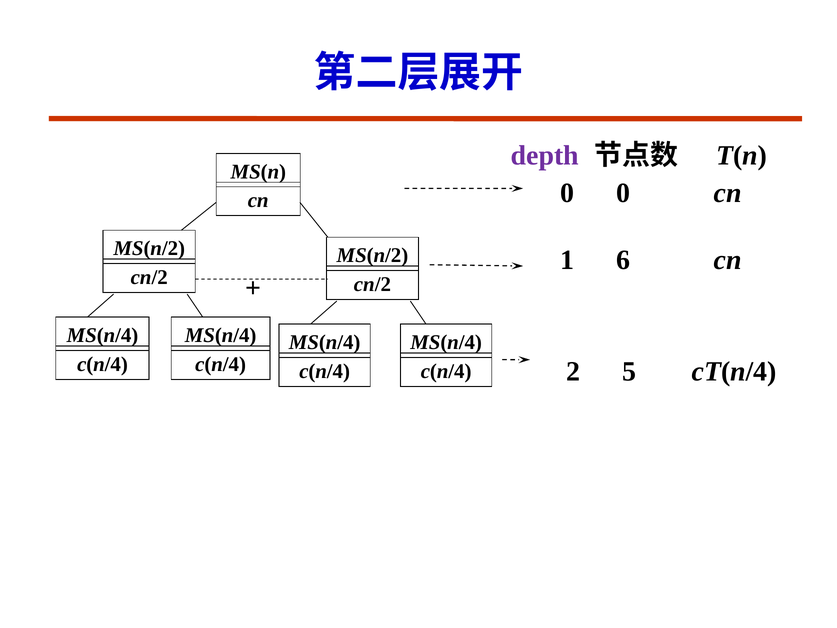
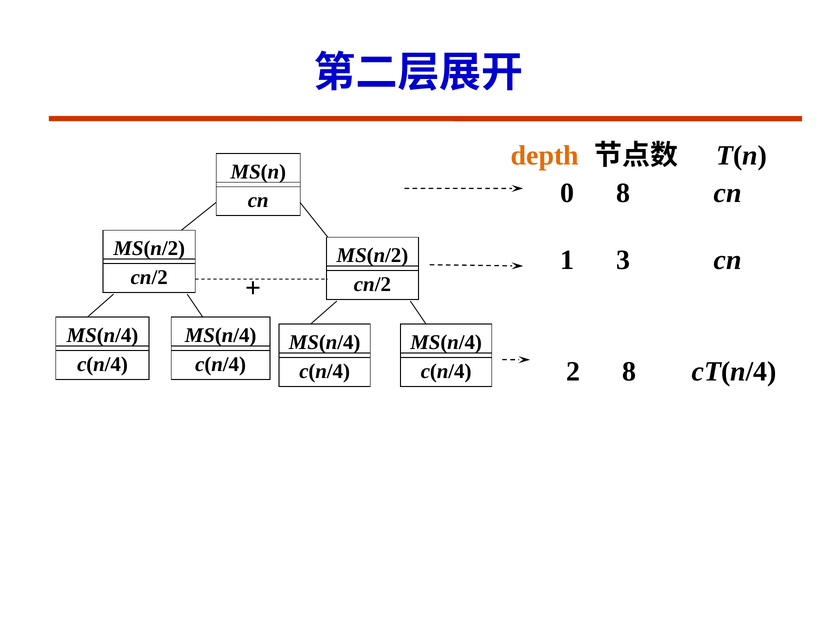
depth colour: purple -> orange (545, 155)
0 0: 0 -> 8 (623, 193)
6: 6 -> 3 (623, 260)
2 5: 5 -> 8 (629, 372)
